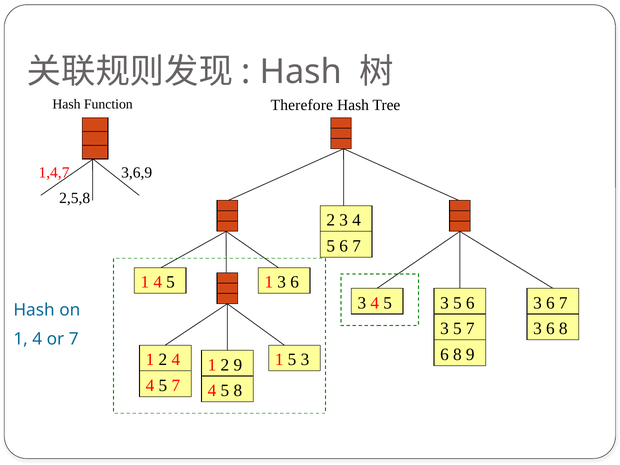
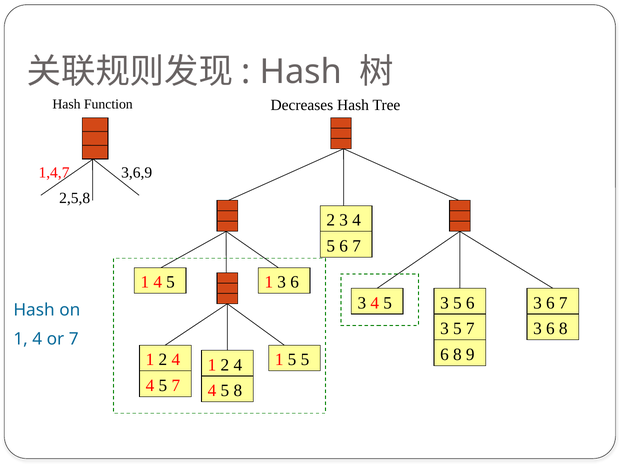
Therefore: Therefore -> Decreases (302, 105)
1 5 3: 3 -> 5 (305, 360)
9: 9 -> 4 (238, 365)
